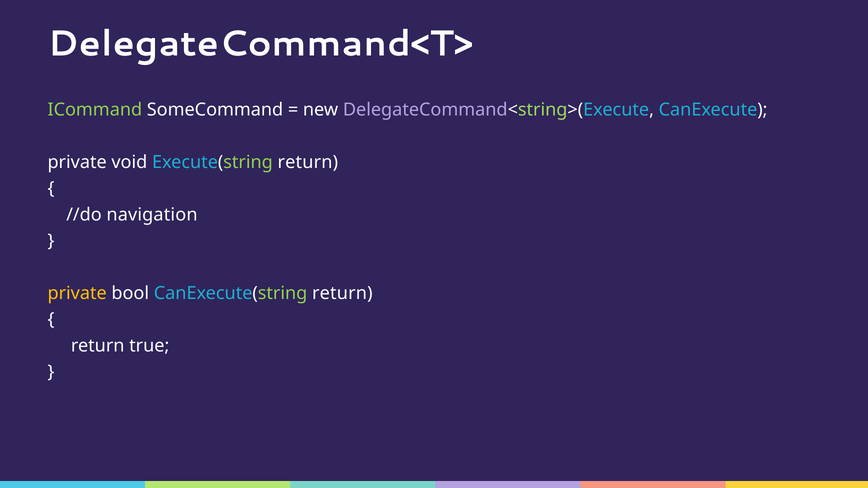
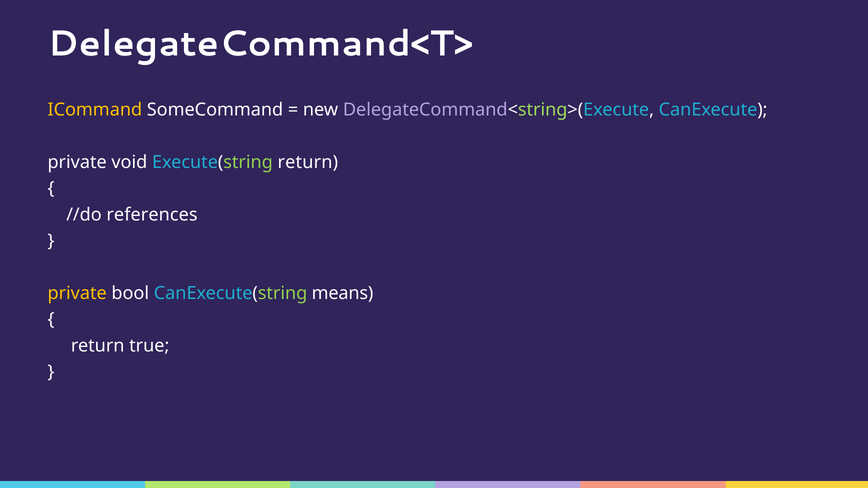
ICommand colour: light green -> yellow (95, 110)
navigation: navigation -> references (152, 215)
CanExecute(string return: return -> means (343, 293)
